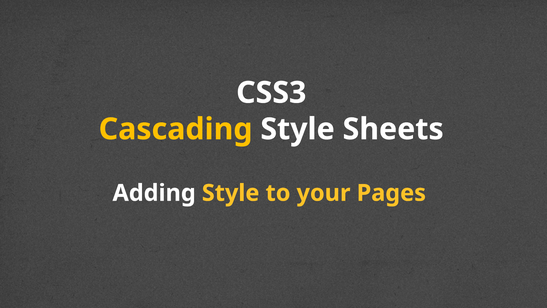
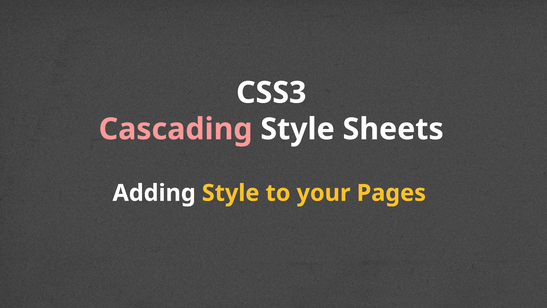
Cascading colour: yellow -> pink (176, 129)
